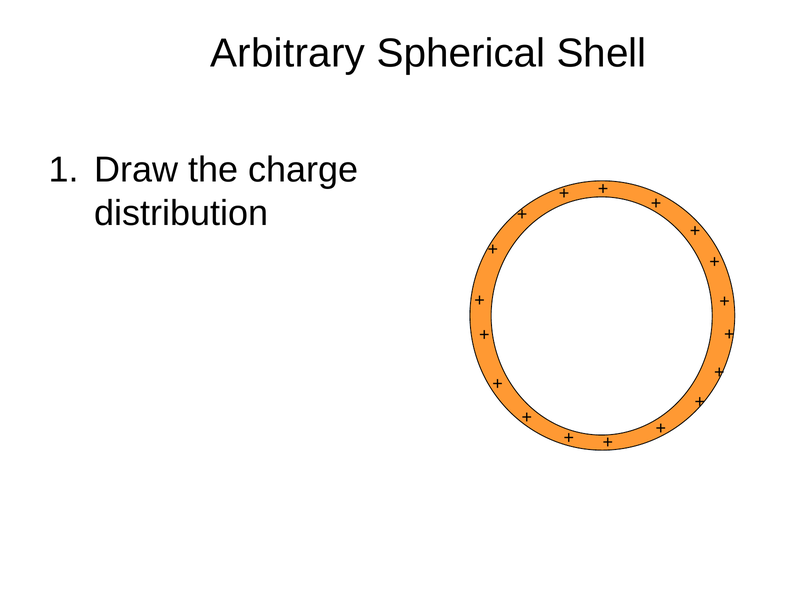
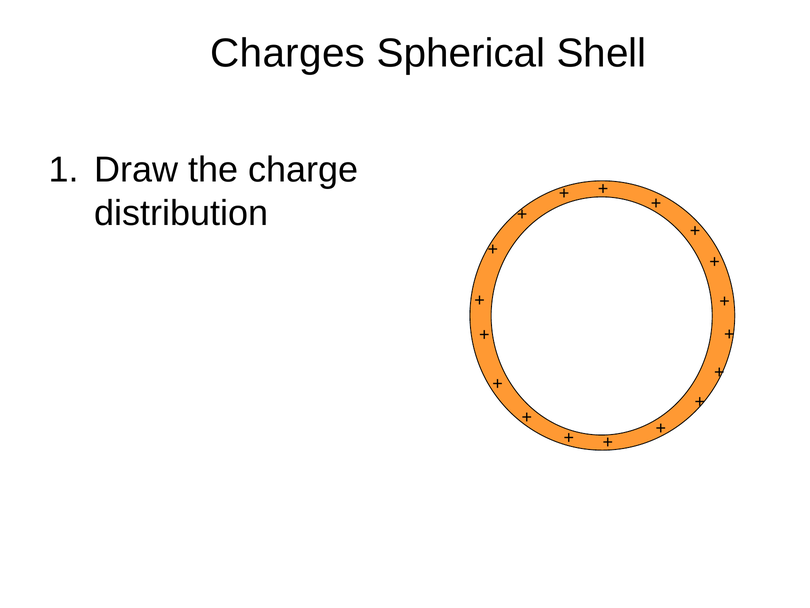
Arbitrary: Arbitrary -> Charges (288, 53)
